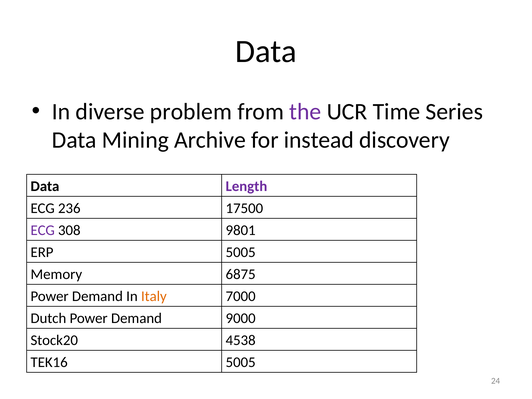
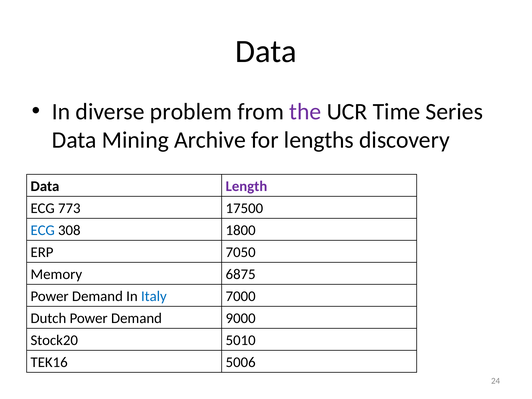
instead: instead -> lengths (319, 140)
236: 236 -> 773 (69, 208)
ECG colour: purple -> blue (43, 230)
9801: 9801 -> 1800 (241, 230)
ERP 5005: 5005 -> 7050 (241, 252)
Italy colour: orange -> blue (154, 296)
4538: 4538 -> 5010 (241, 340)
TEK16 5005: 5005 -> 5006 (241, 362)
